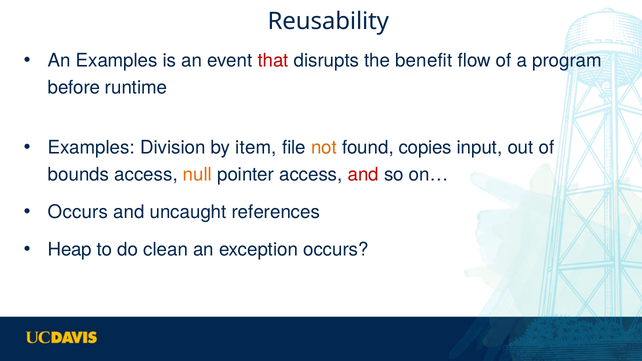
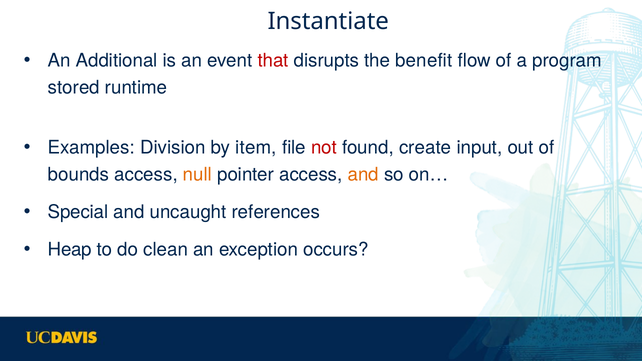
Reusability: Reusability -> Instantiate (328, 21)
An Examples: Examples -> Additional (117, 61)
before: before -> stored (74, 88)
not colour: orange -> red (324, 148)
copies: copies -> create (425, 148)
and colour: red -> orange (363, 175)
Occurs: Occurs -> Special (78, 212)
